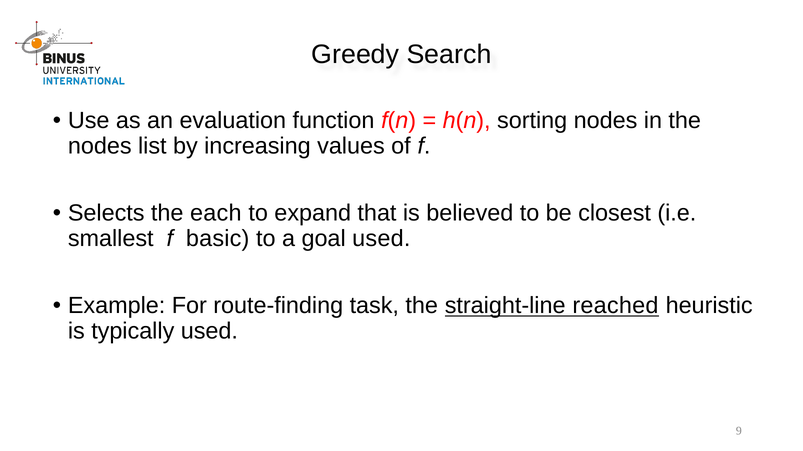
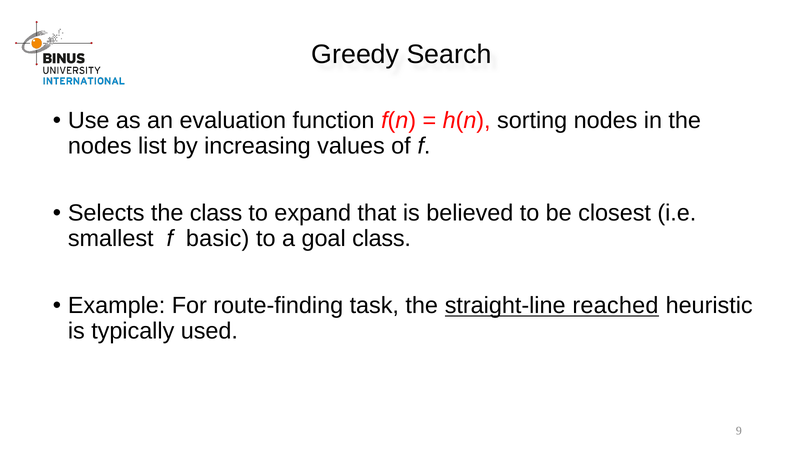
the each: each -> class (216, 214)
goal used: used -> class (382, 239)
